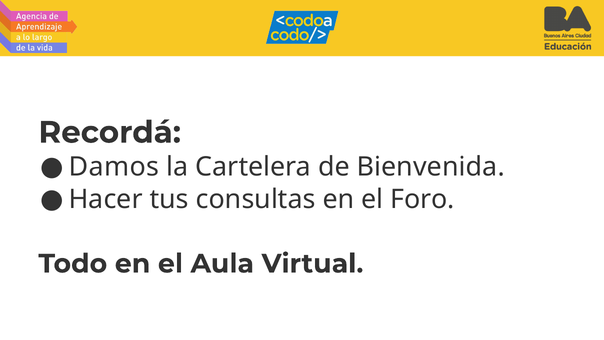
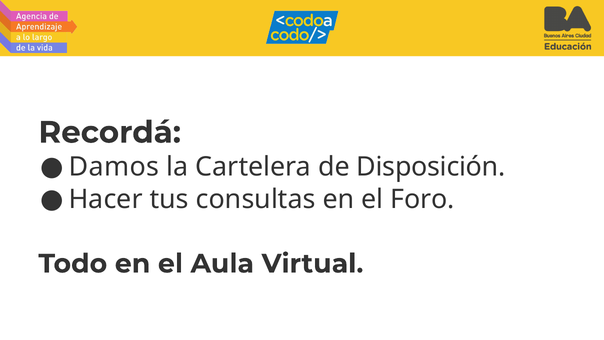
Bienvenida: Bienvenida -> Disposición (431, 167)
